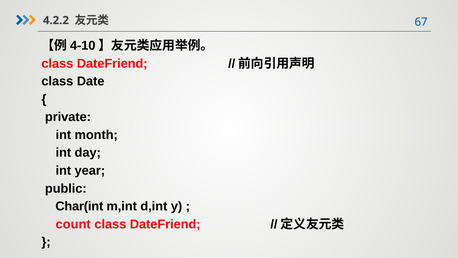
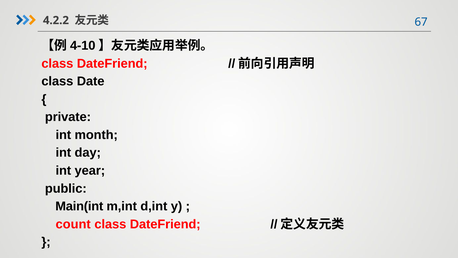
Char(int: Char(int -> Main(int (79, 206)
